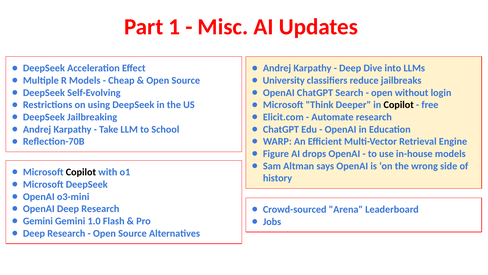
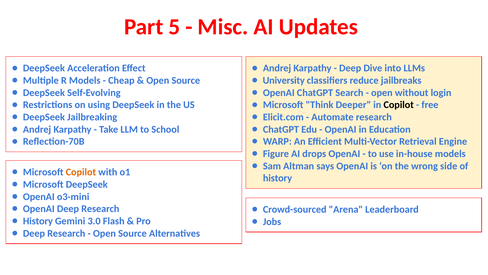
1: 1 -> 5 (174, 27)
Copilot colour: black -> orange (81, 172)
Gemini: Gemini -> History (38, 221)
1.0: 1.0 -> 3.0 (94, 221)
